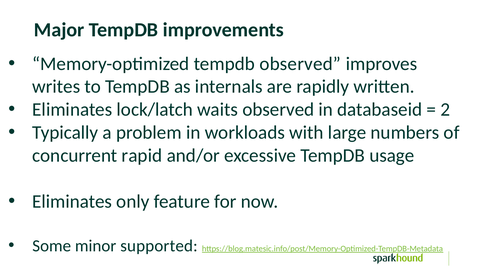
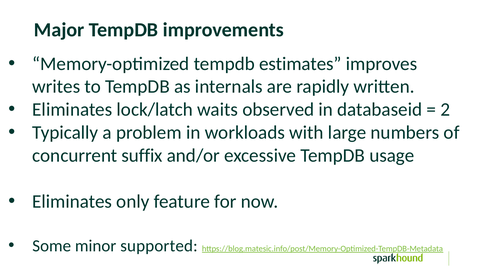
tempdb observed: observed -> estimates (300, 64)
rapid: rapid -> suffix (142, 156)
